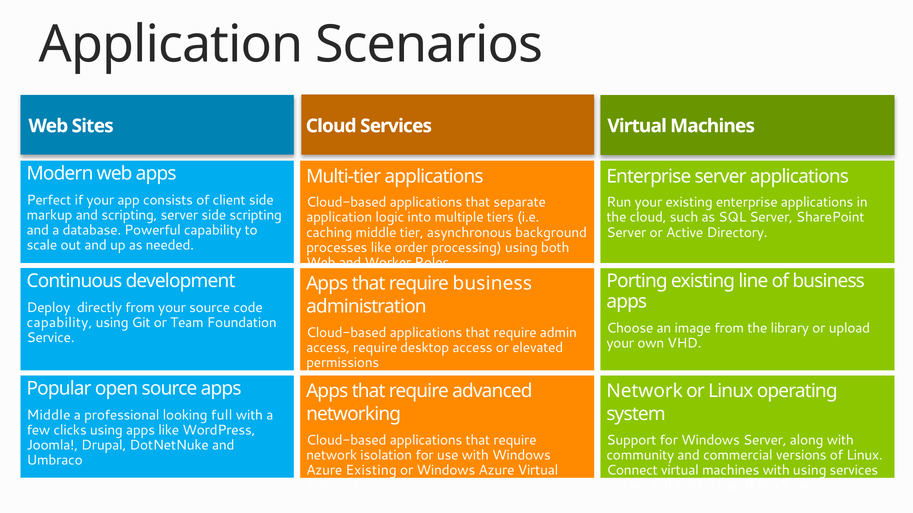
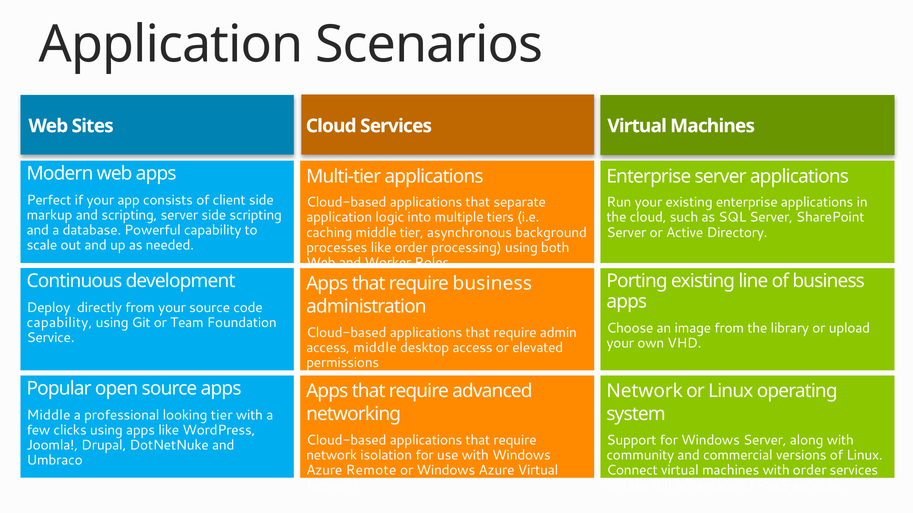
access require: require -> middle (375, 348)
looking full: full -> tier (222, 415)
Azure Existing: Existing -> Remote (371, 471)
with using: using -> order (810, 471)
